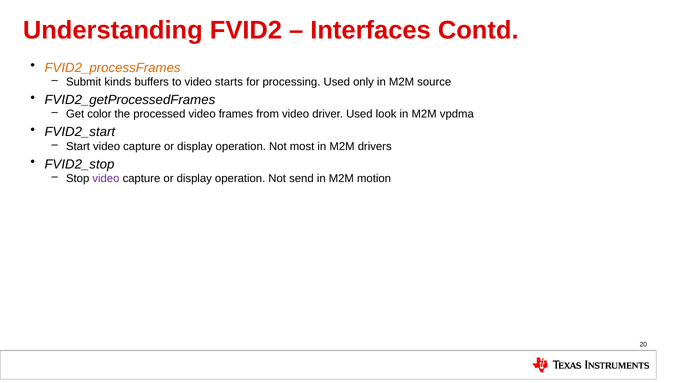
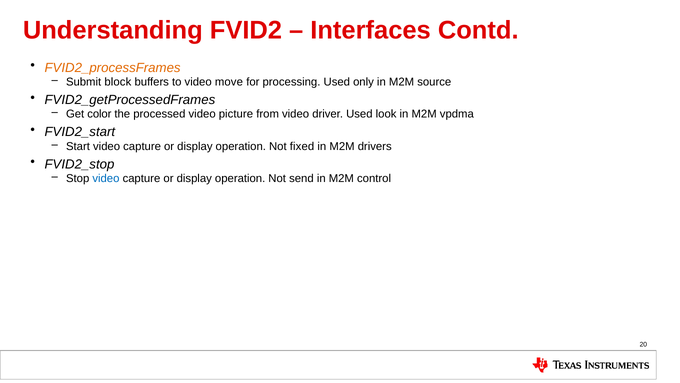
kinds: kinds -> block (118, 82)
starts: starts -> move (229, 82)
frames: frames -> picture (236, 114)
most: most -> fixed (302, 146)
video colour: purple -> blue (106, 178)
motion: motion -> control (374, 178)
